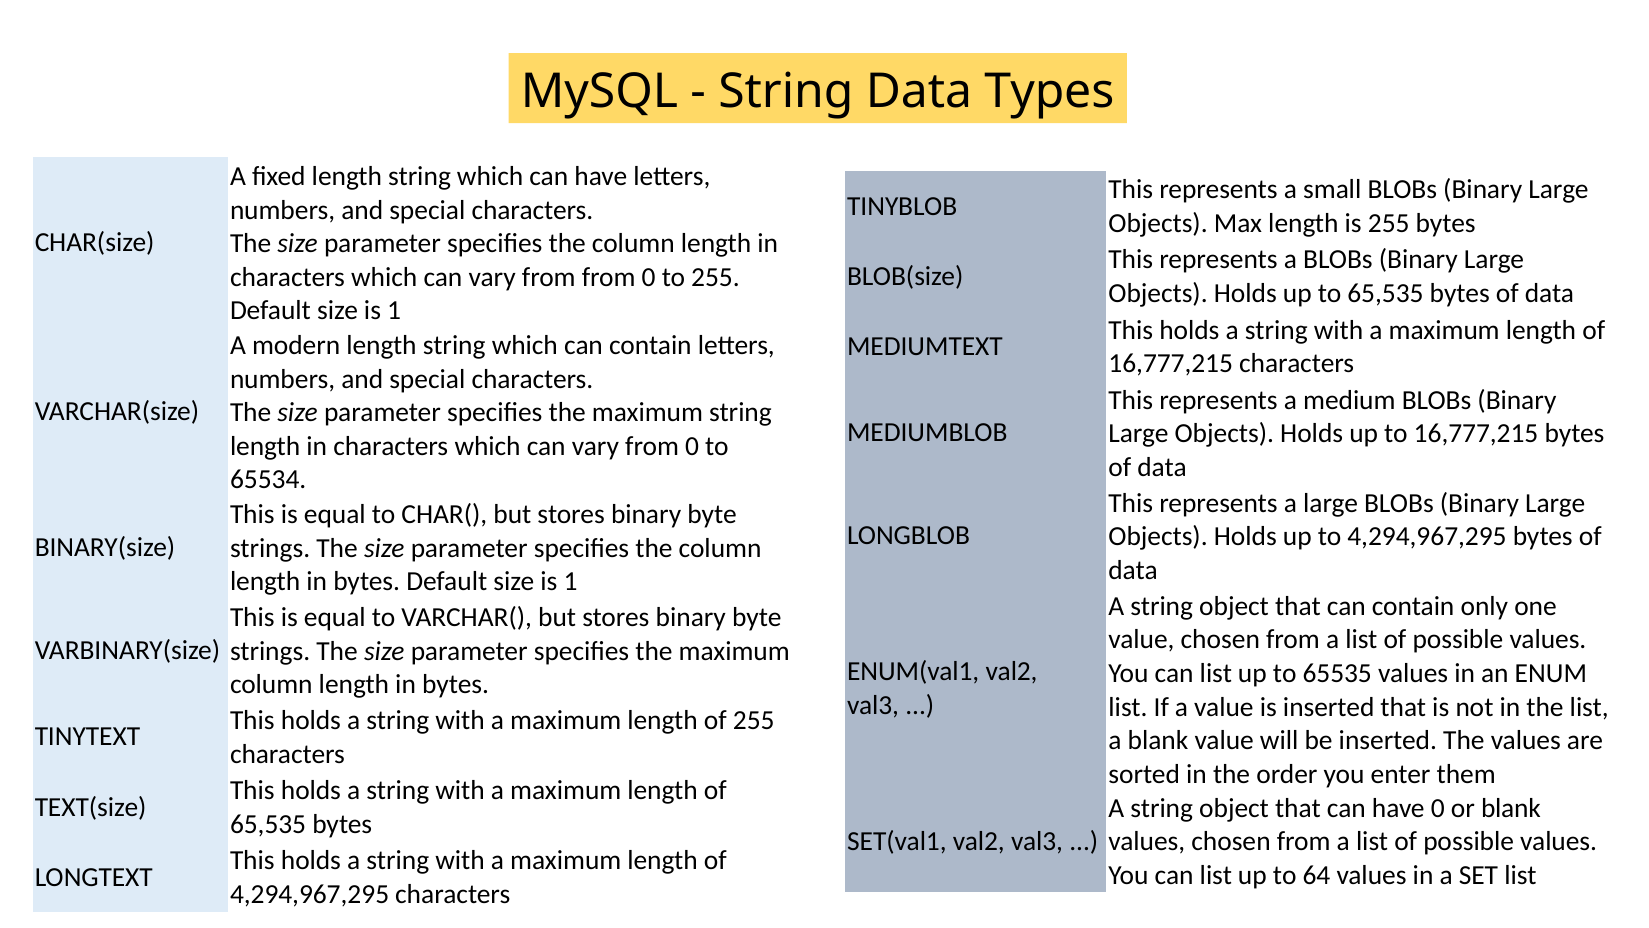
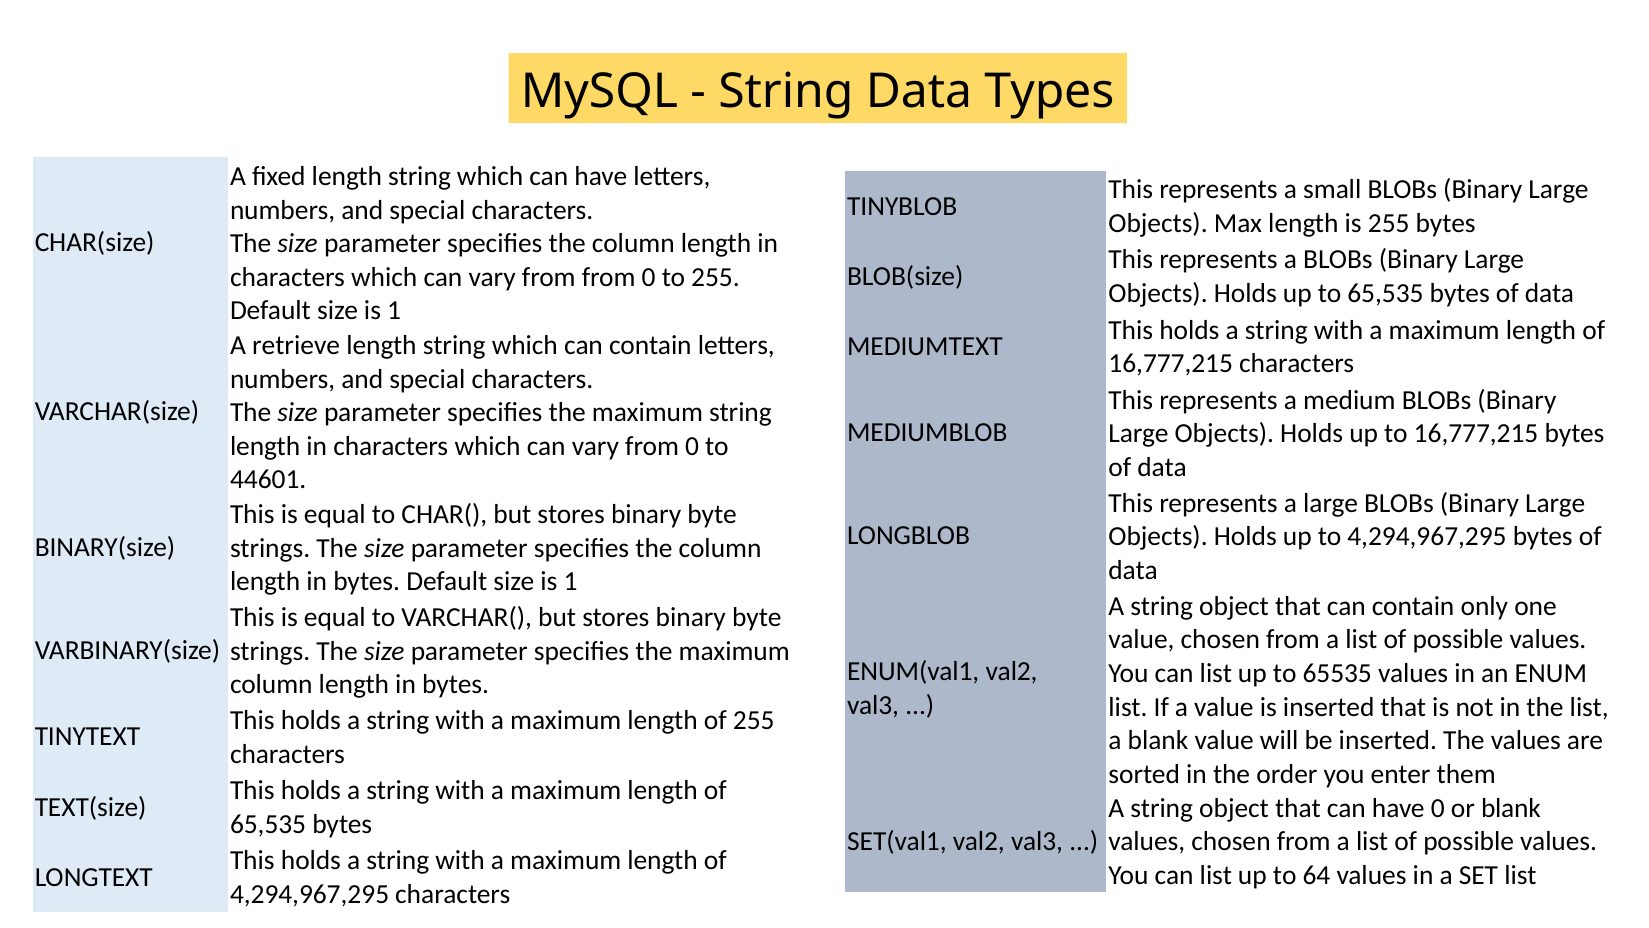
modern: modern -> retrieve (296, 345)
65534: 65534 -> 44601 (268, 480)
